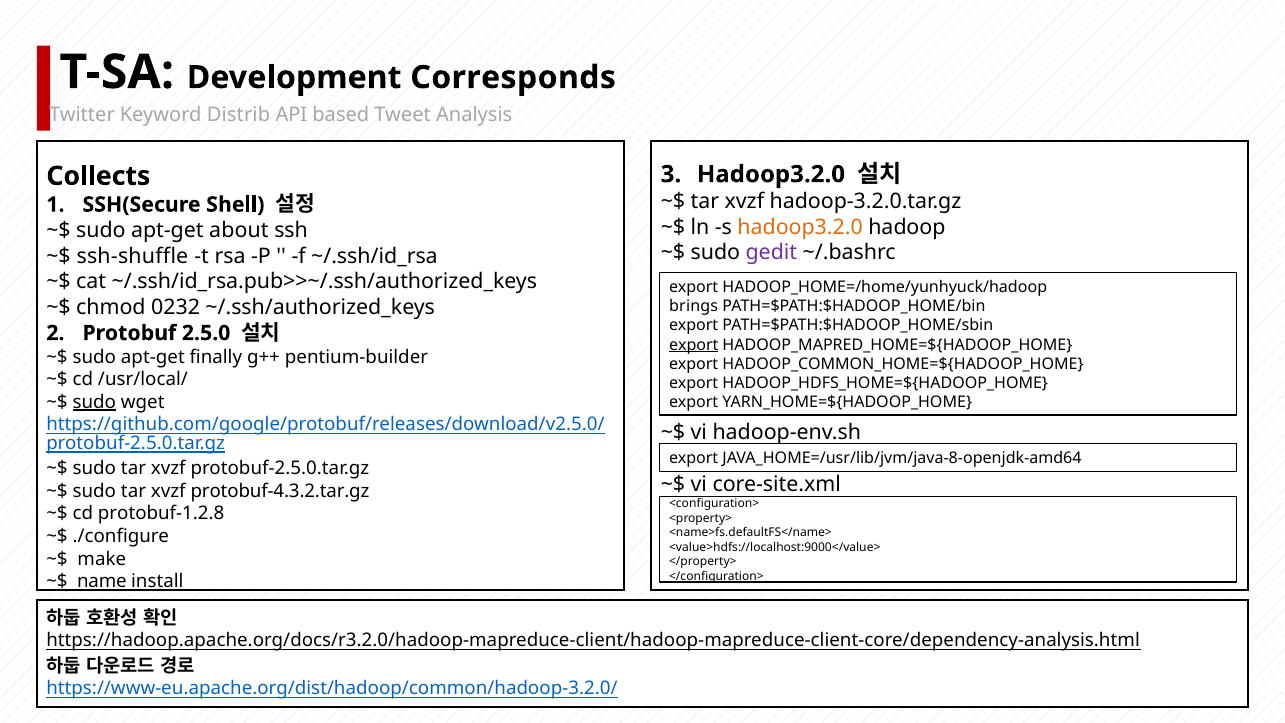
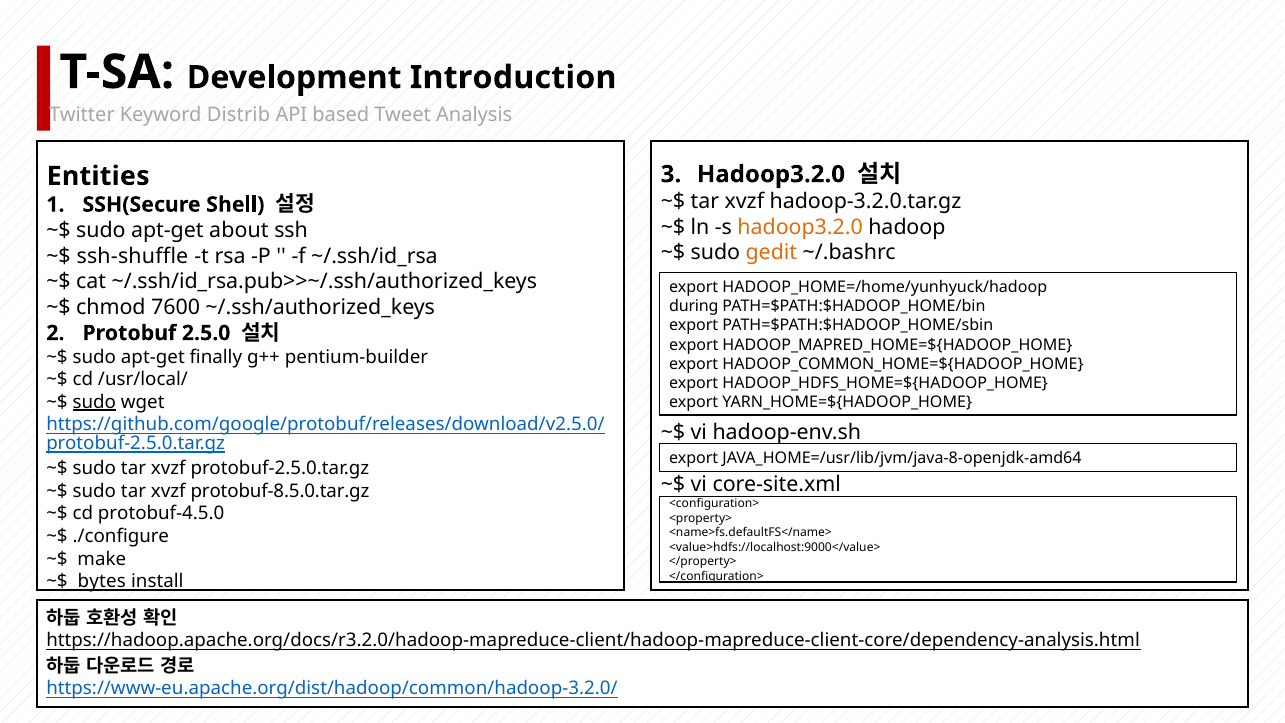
Corresponds: Corresponds -> Introduction (513, 77)
Collects: Collects -> Entities (98, 176)
gedit colour: purple -> orange (771, 253)
0232: 0232 -> 7600 (176, 307)
brings: brings -> during (694, 306)
export underline: present -> none (694, 345)
protobuf-4.3.2.tar.gz: protobuf-4.3.2.tar.gz -> protobuf-8.5.0.tar.gz (280, 491)
protobuf-1.2.8: protobuf-1.2.8 -> protobuf-4.5.0 (161, 514)
name: name -> bytes (102, 581)
